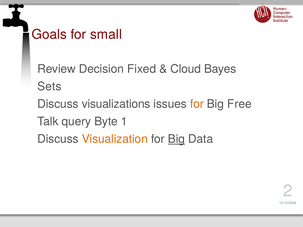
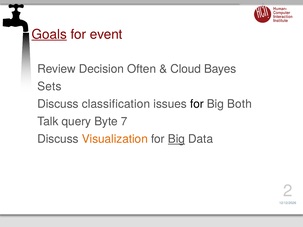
Goals underline: none -> present (49, 34)
small: small -> event (106, 34)
Fixed: Fixed -> Often (142, 69)
visualizations: visualizations -> classification (116, 104)
for colour: orange -> black (197, 104)
Free: Free -> Both (240, 104)
1: 1 -> 7 (124, 122)
